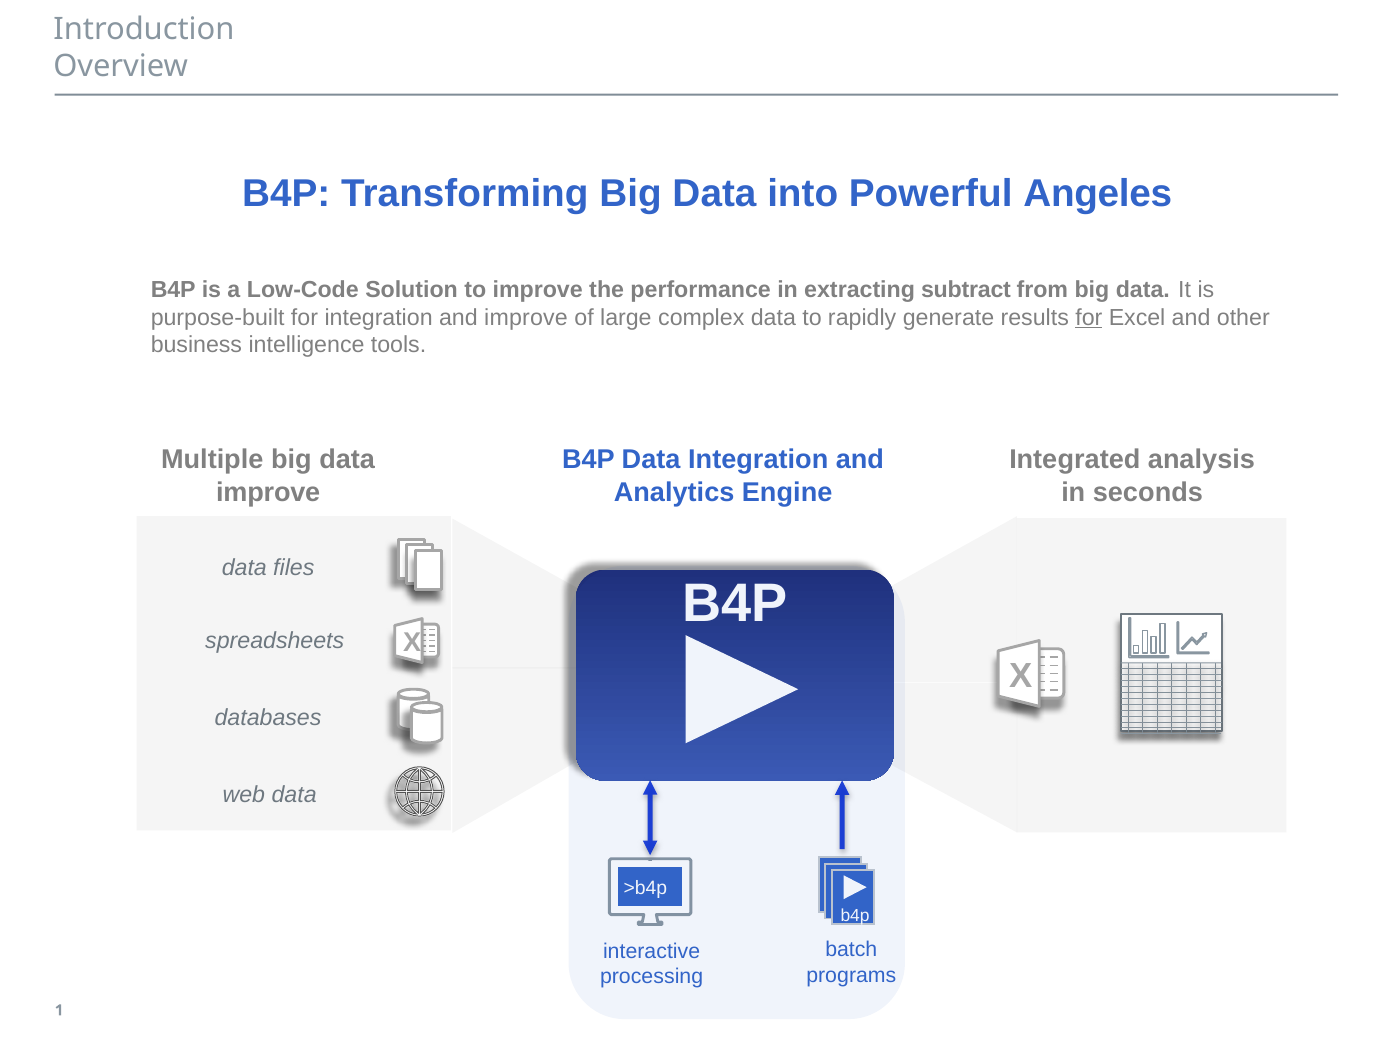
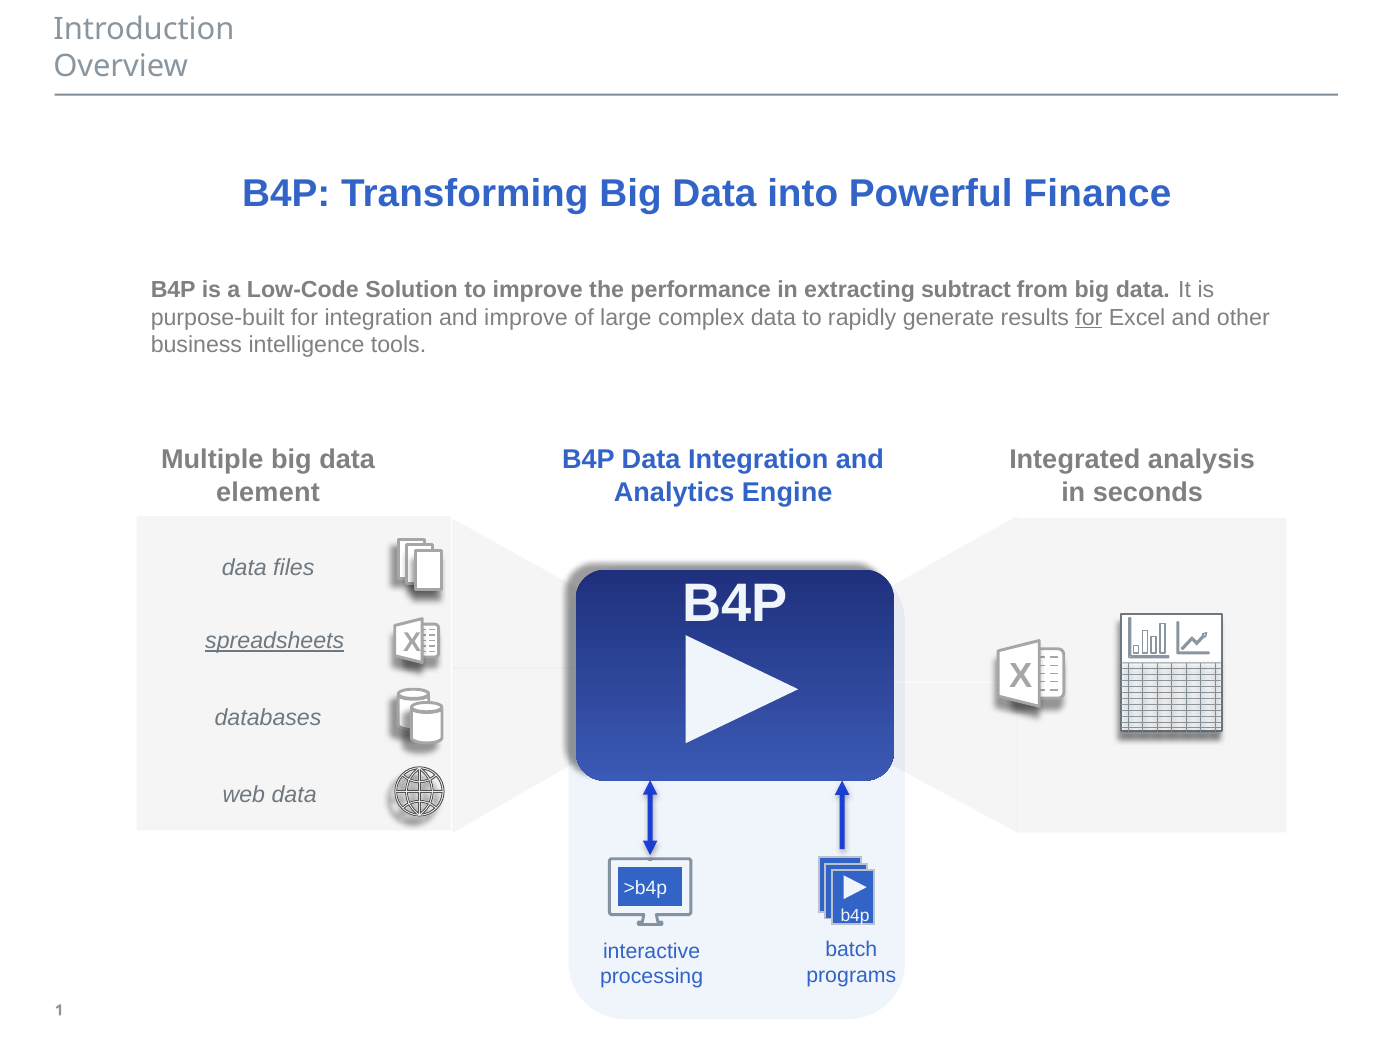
Angeles: Angeles -> Finance (1097, 193)
improve: improve -> element (268, 492)
spreadsheets underline: none -> present (275, 641)
